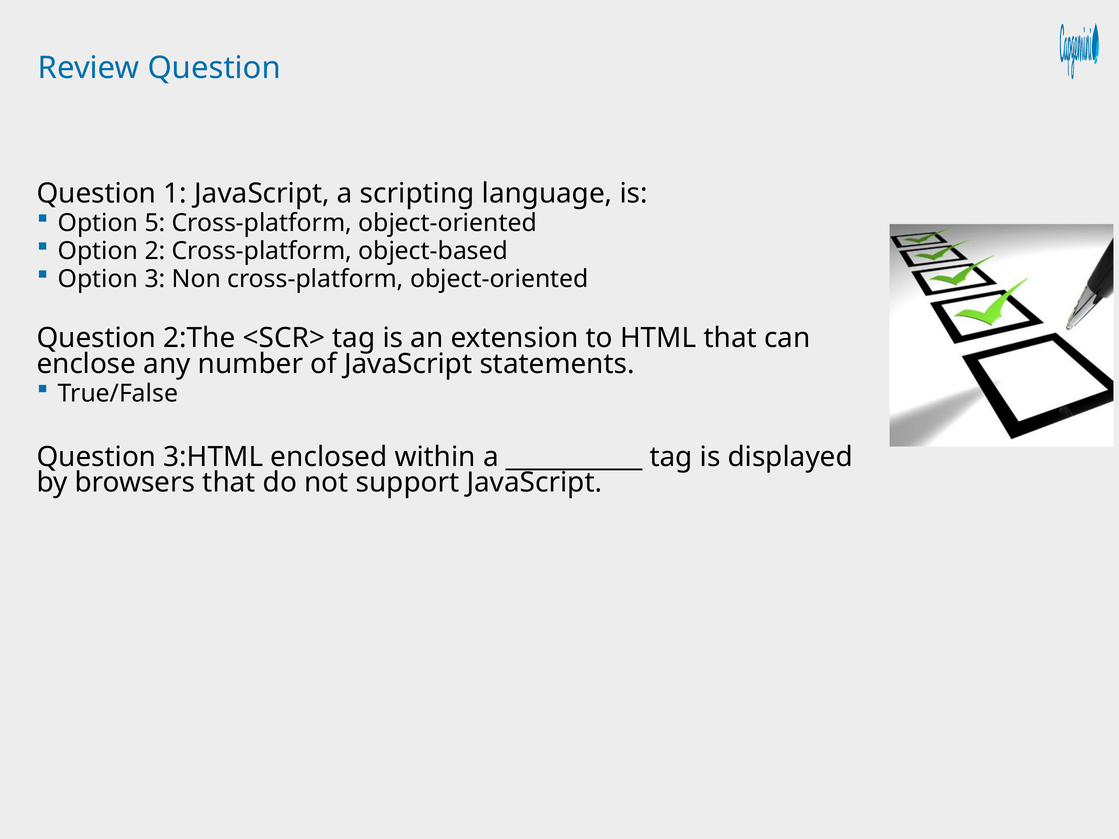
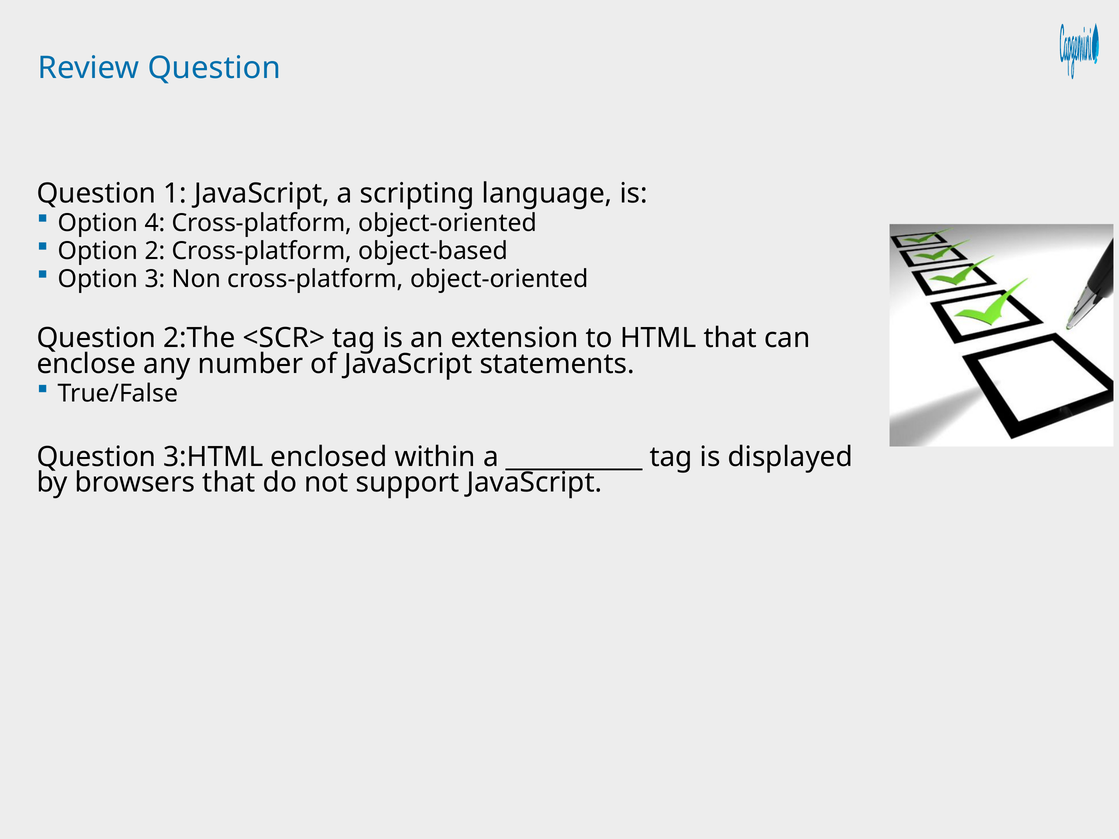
5: 5 -> 4 (155, 223)
